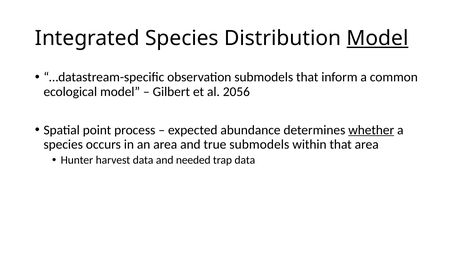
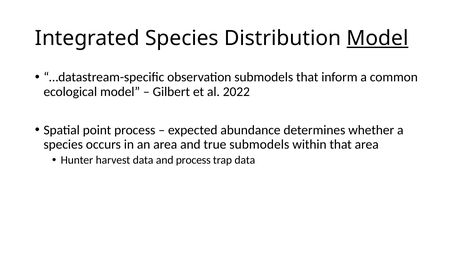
2056: 2056 -> 2022 (236, 92)
whether underline: present -> none (371, 130)
and needed: needed -> process (193, 160)
